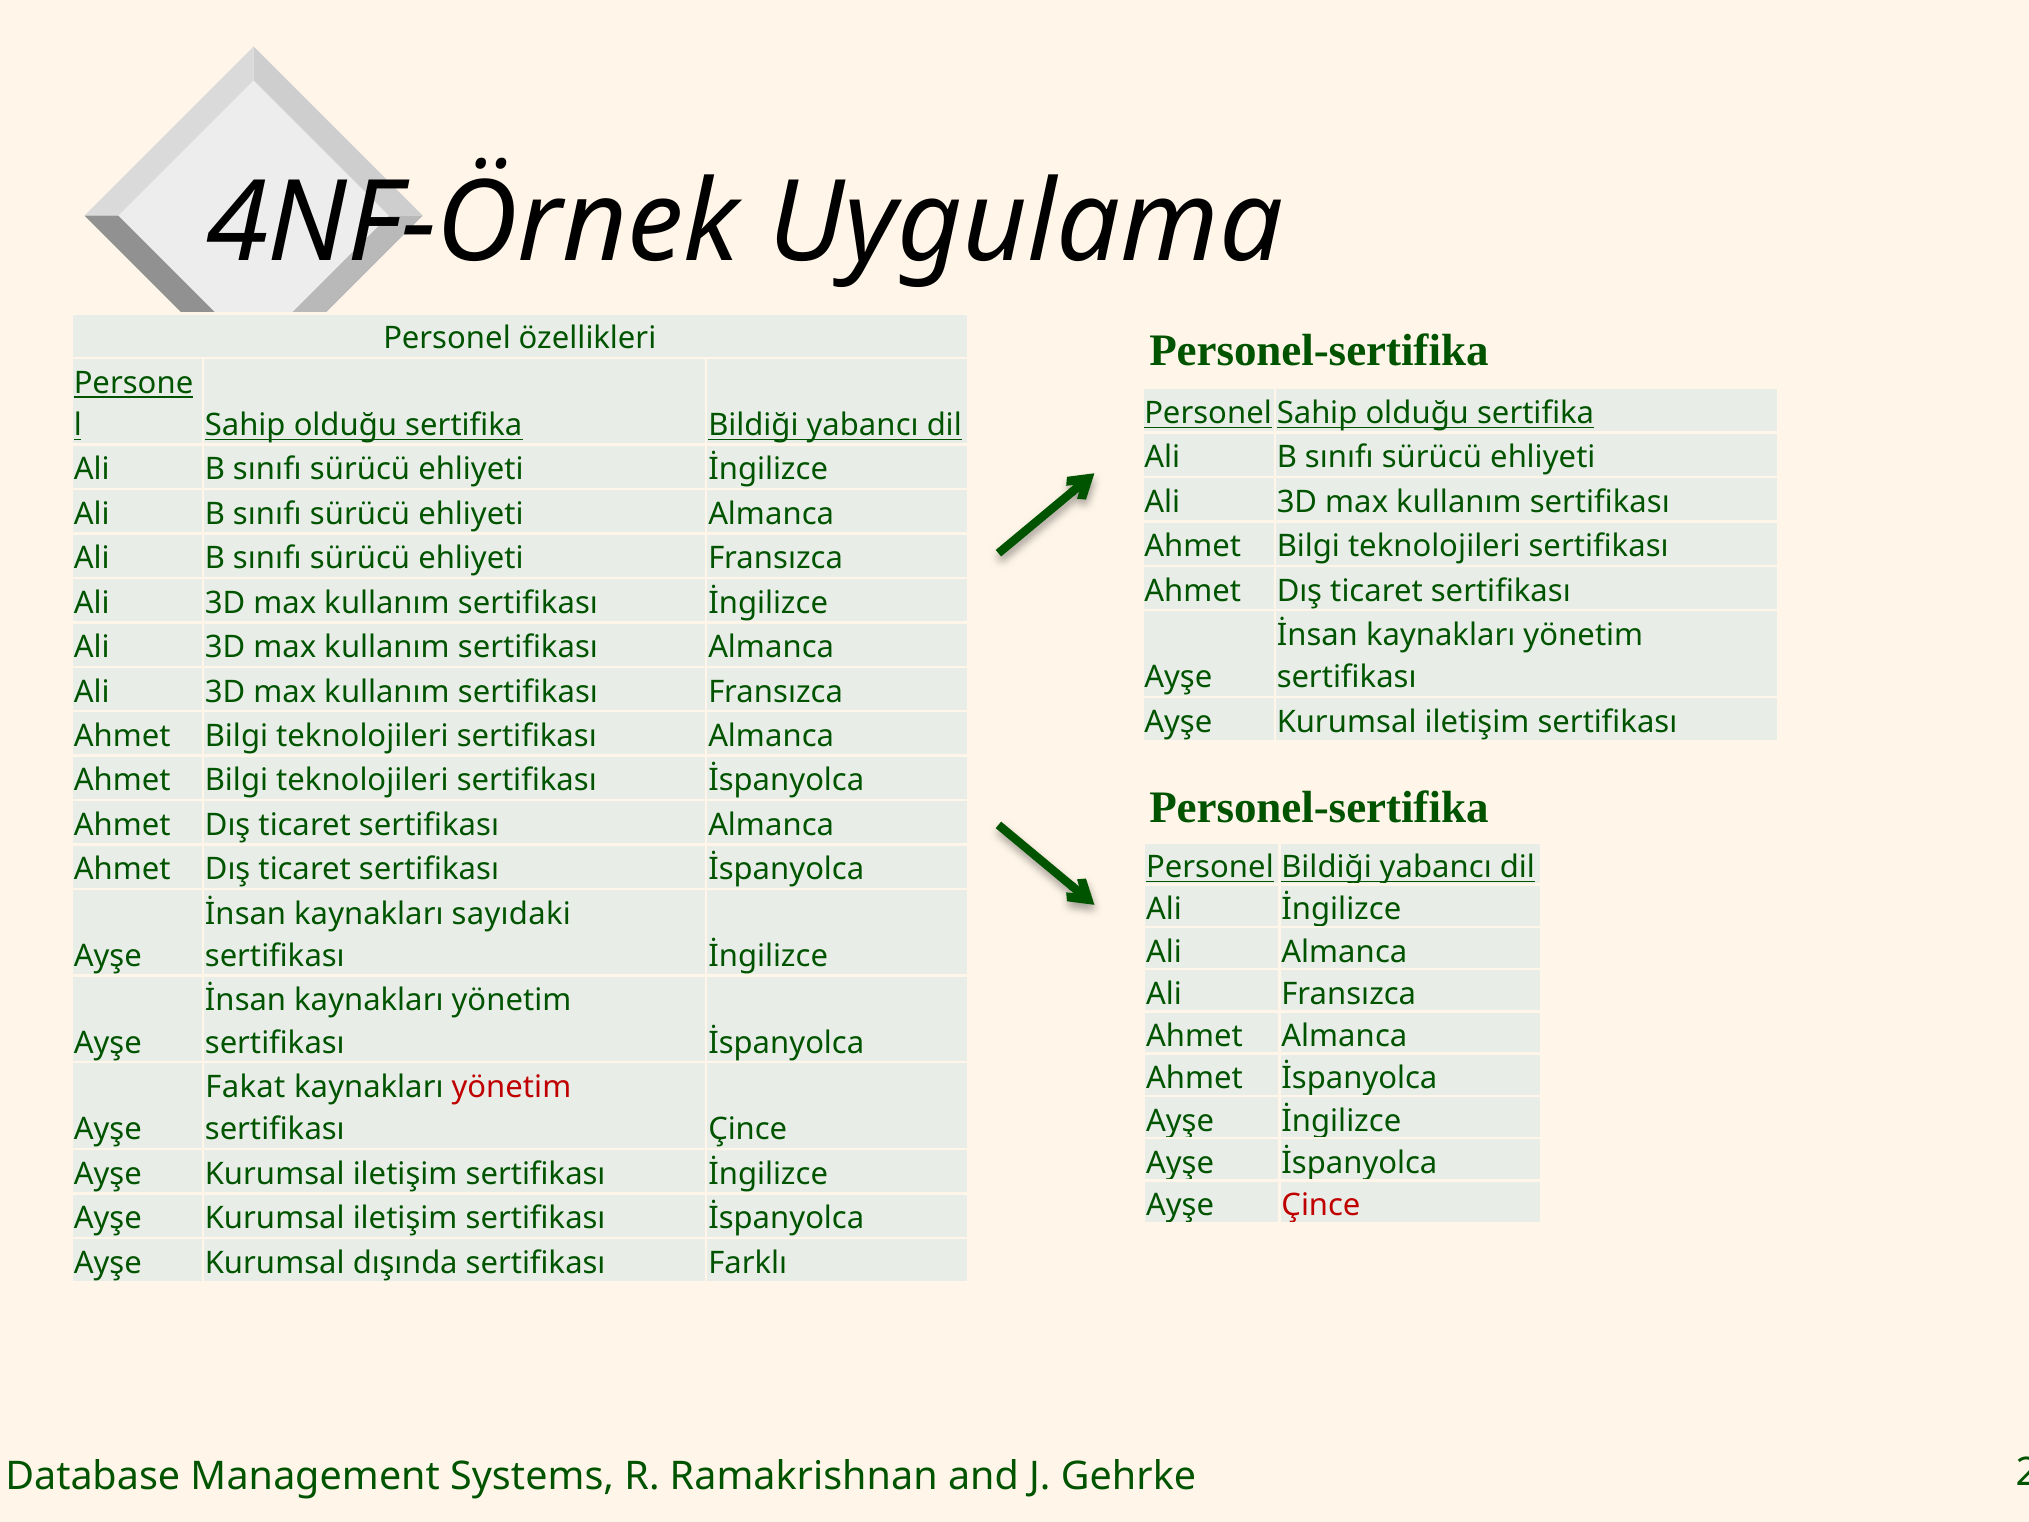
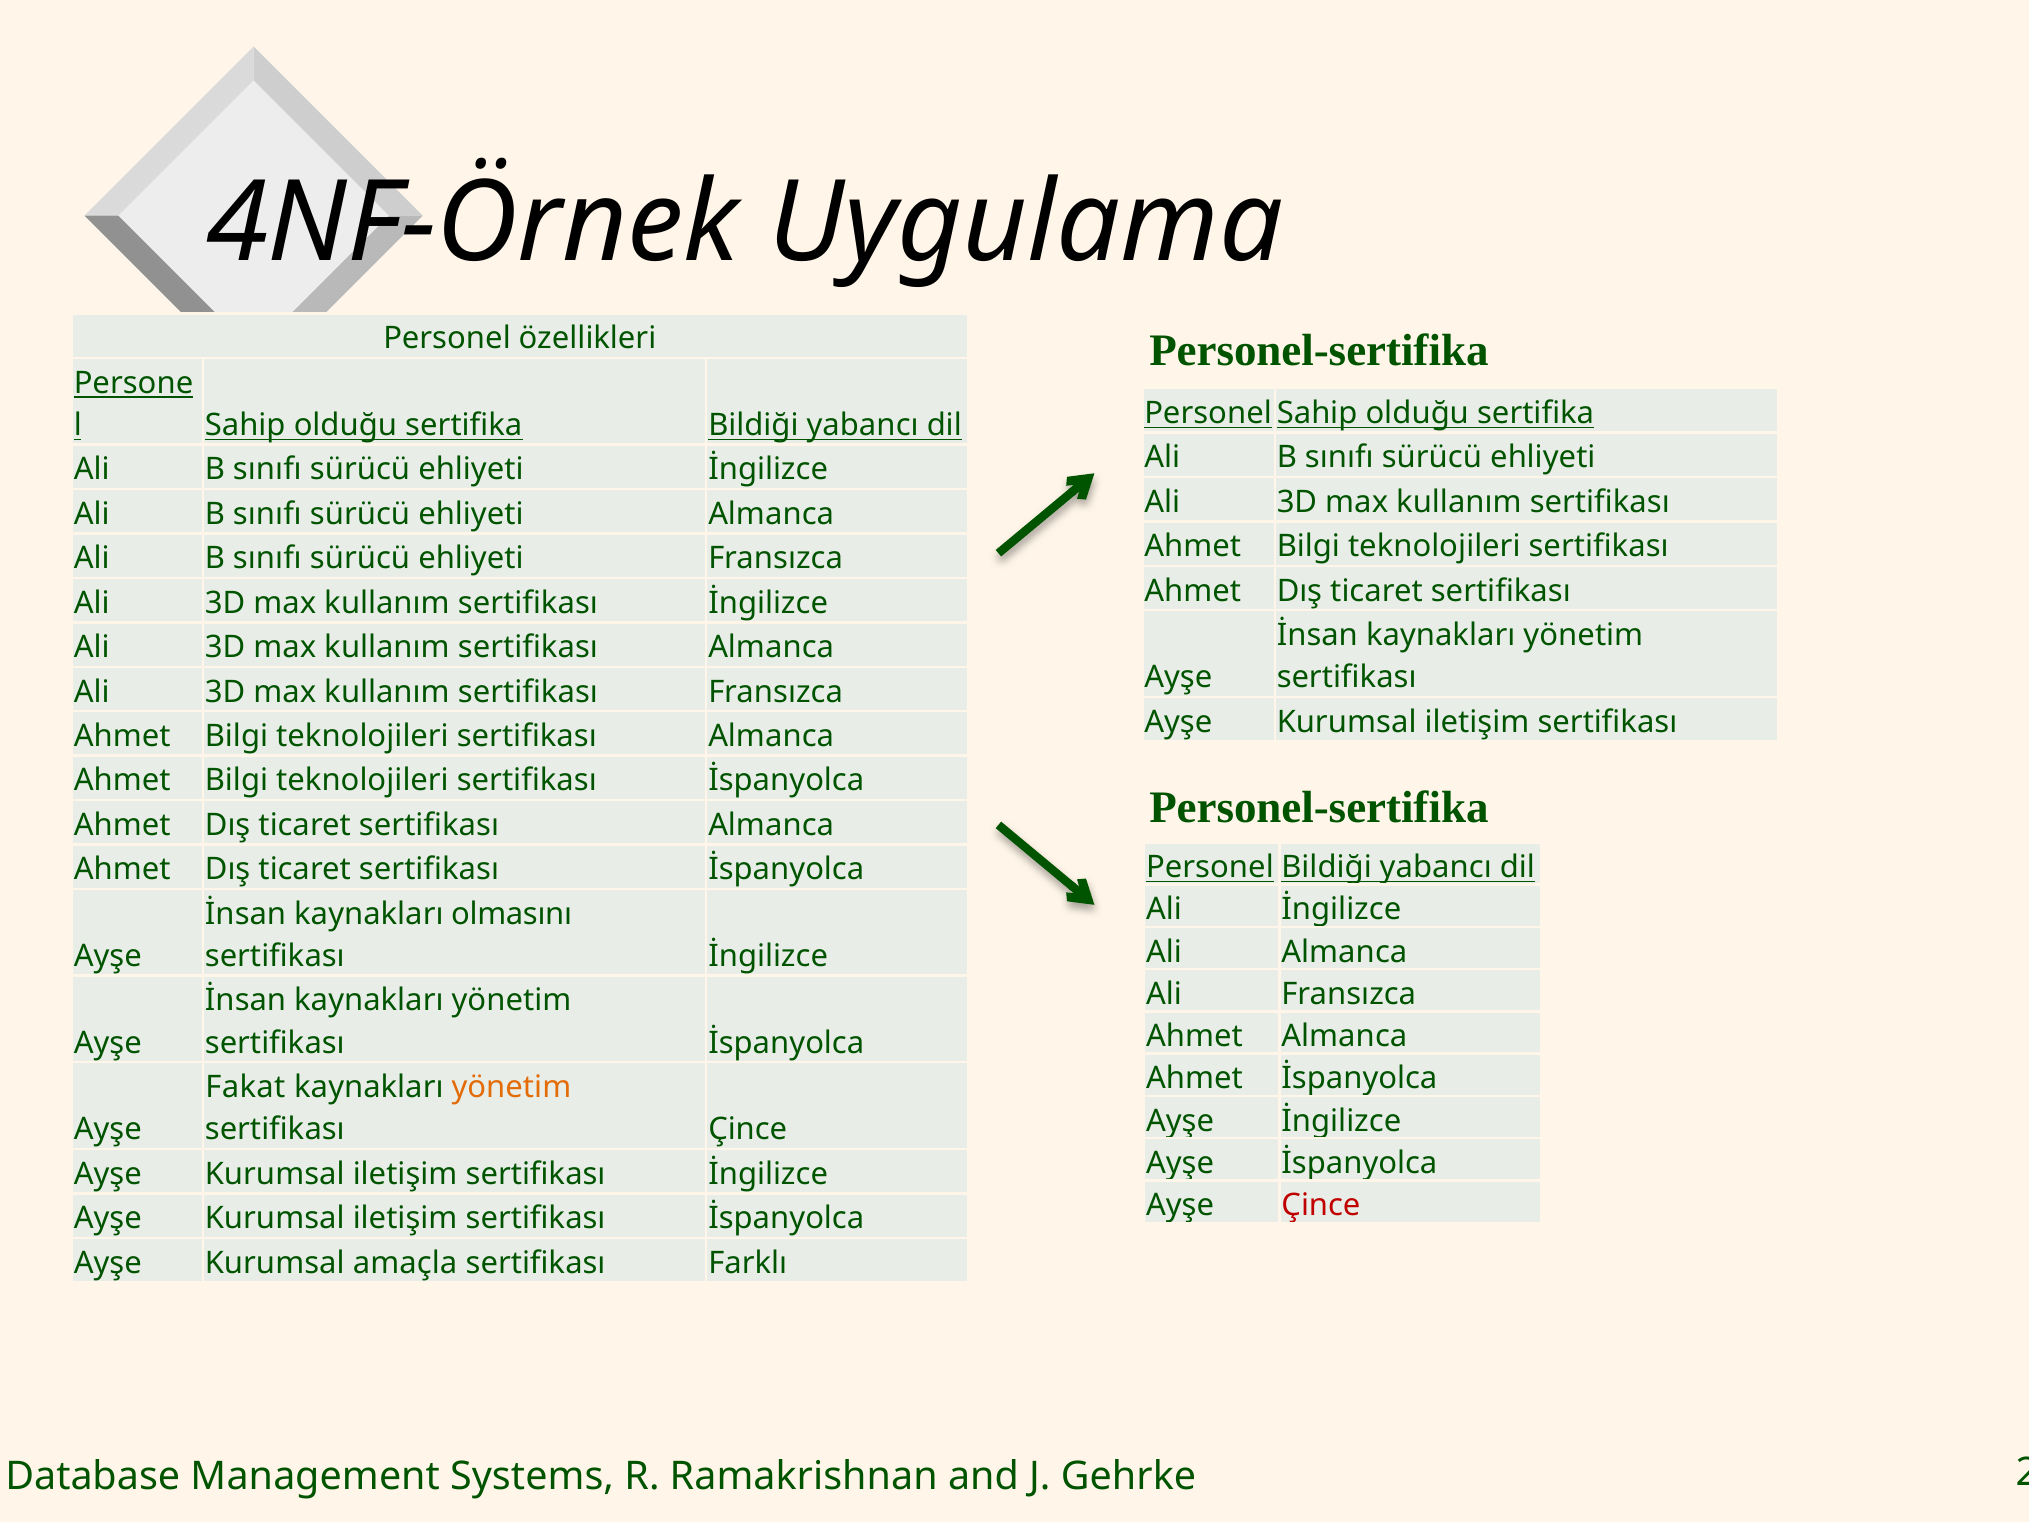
sayıdaki: sayıdaki -> olmasını (512, 914)
yönetim colour: red -> orange (511, 1087)
dışında: dışında -> amaçla (405, 1263)
